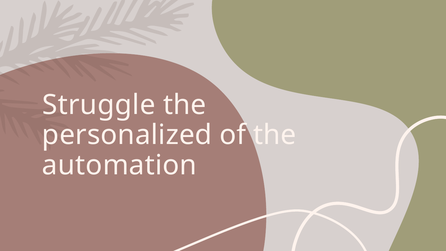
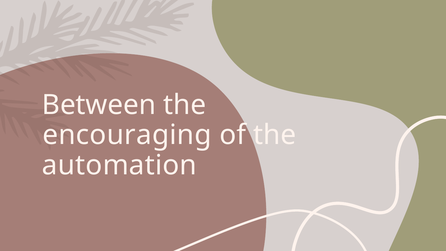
Struggle: Struggle -> Between (99, 105)
personalized: personalized -> encouraging (127, 135)
